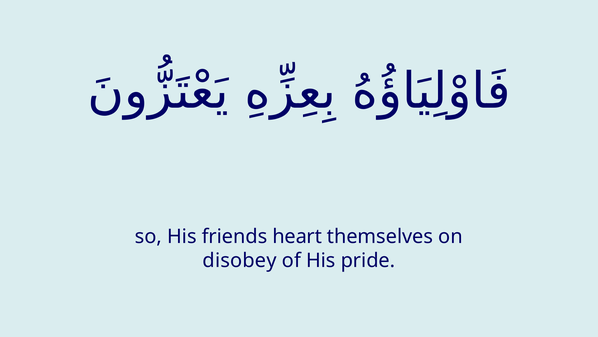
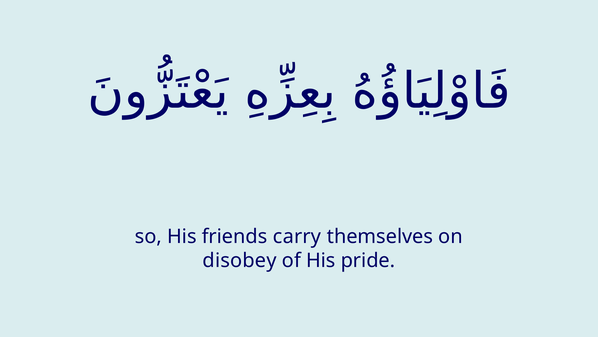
heart: heart -> carry (297, 236)
